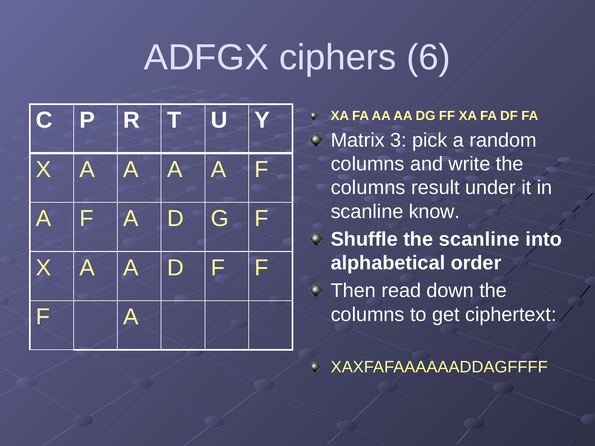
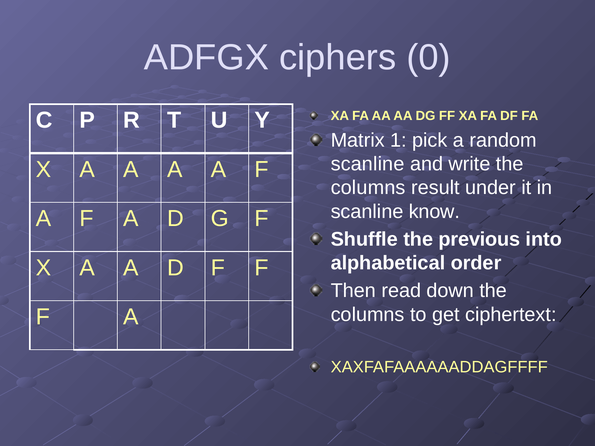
6: 6 -> 0 (429, 58)
3: 3 -> 1 (398, 140)
columns: columns -> scanline (368, 164)
the scanline: scanline -> previous (479, 239)
